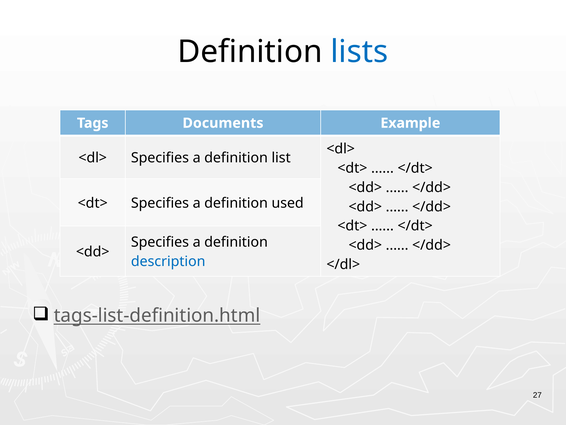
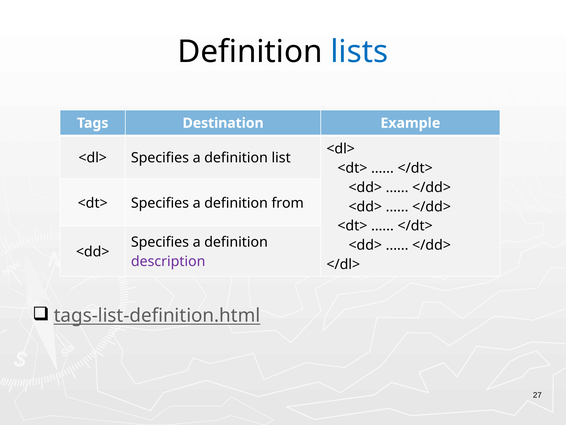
Documents: Documents -> Destination (223, 123)
used: used -> from (288, 203)
description colour: blue -> purple (168, 261)
